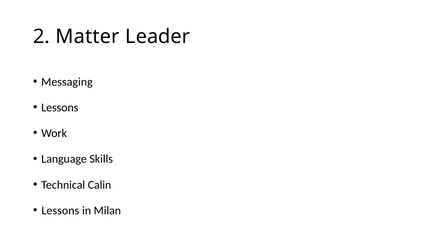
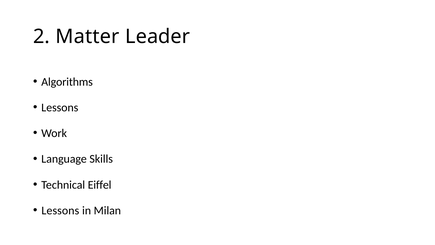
Messaging: Messaging -> Algorithms (67, 82)
Calin: Calin -> Eiffel (100, 185)
